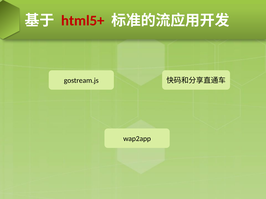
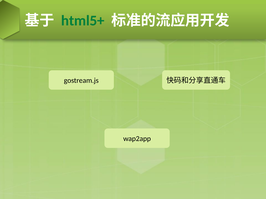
html5+ colour: red -> green (83, 21)
